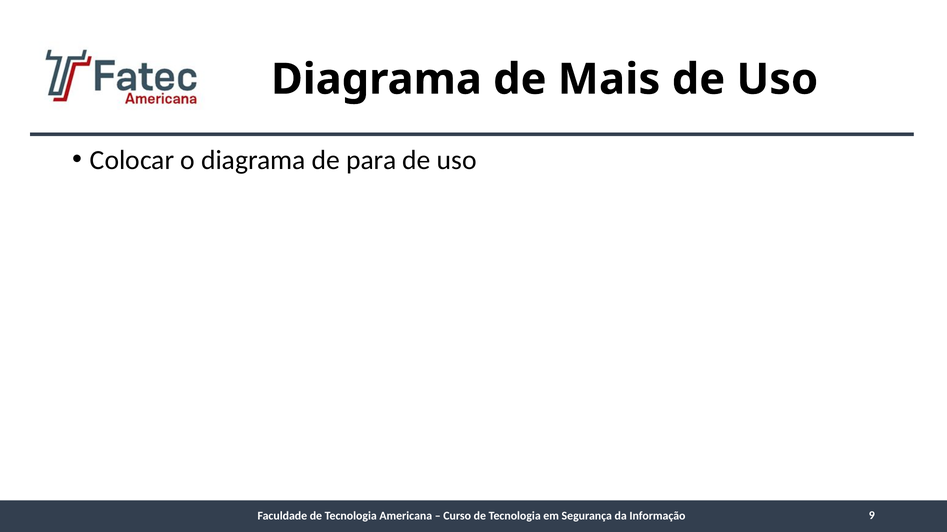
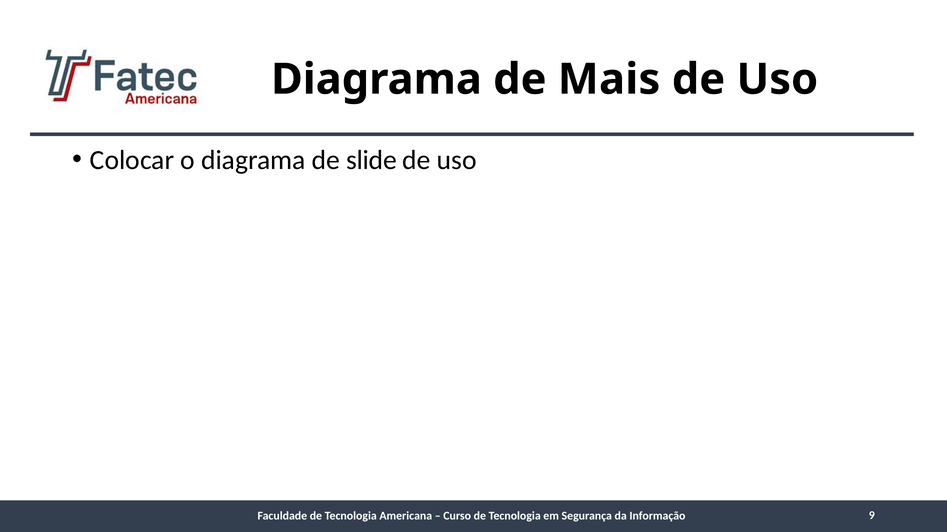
para: para -> slide (371, 160)
